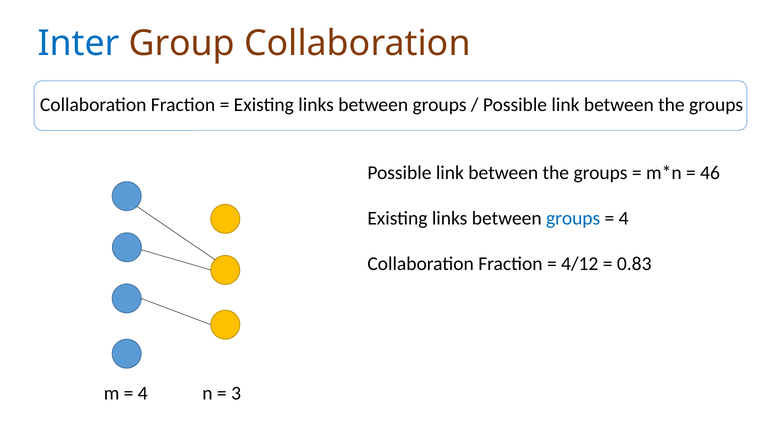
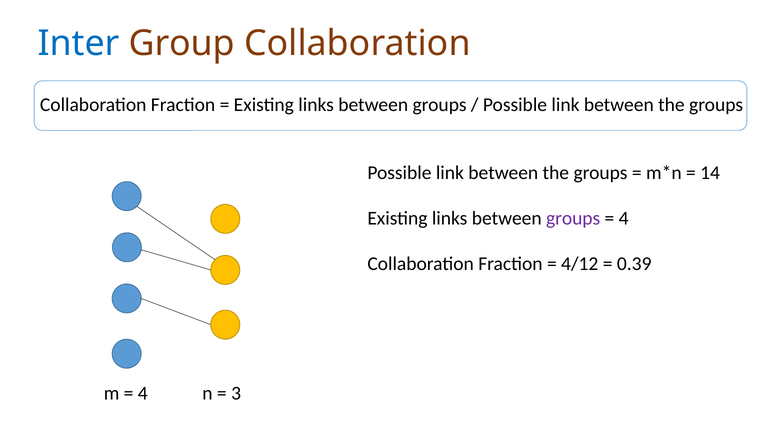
46: 46 -> 14 (710, 173)
groups colour: blue -> purple (573, 219)
0.83: 0.83 -> 0.39 (634, 264)
